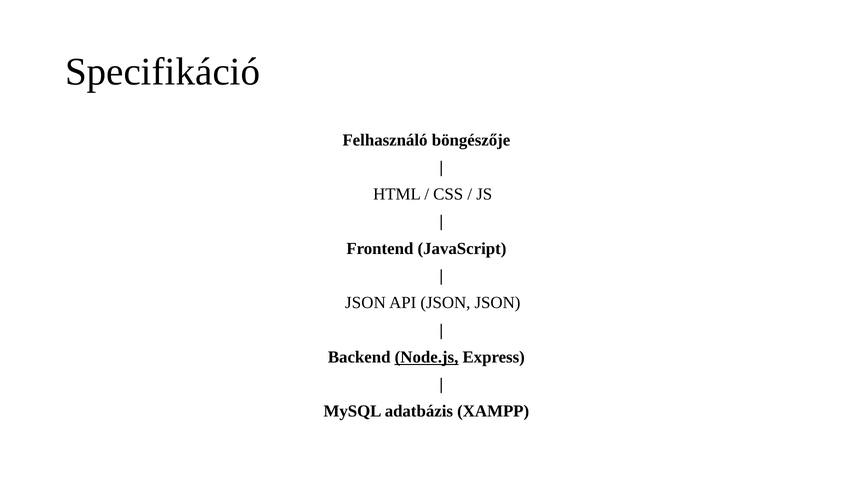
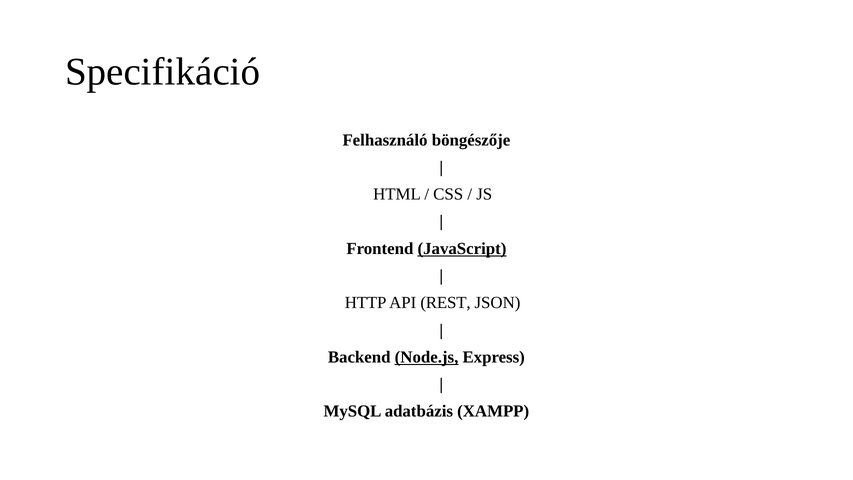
JavaScript underline: none -> present (462, 248)
JSON: JSON -> HTTP (366, 303)
API JSON: JSON -> REST (446, 303)
